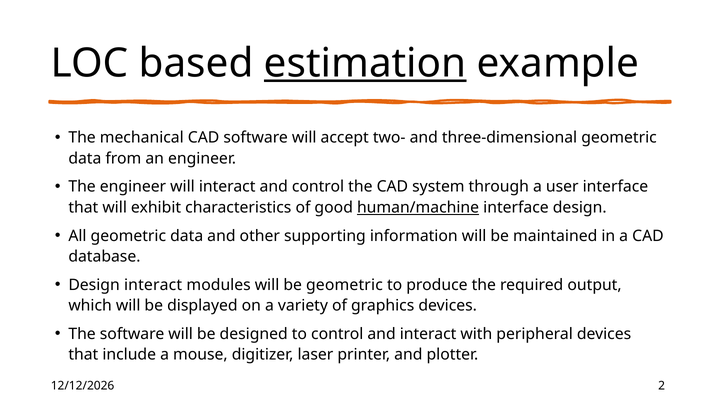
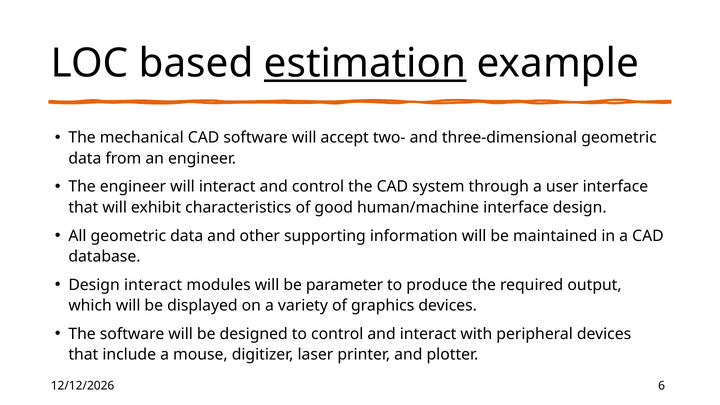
human/machine underline: present -> none (418, 208)
be geometric: geometric -> parameter (345, 285)
2: 2 -> 6 (662, 386)
